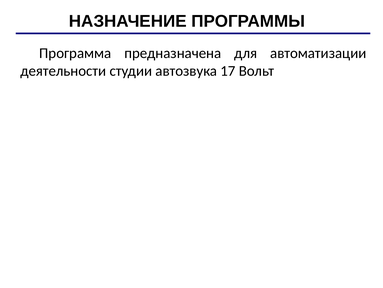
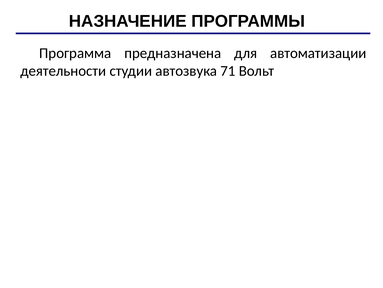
17: 17 -> 71 (228, 71)
